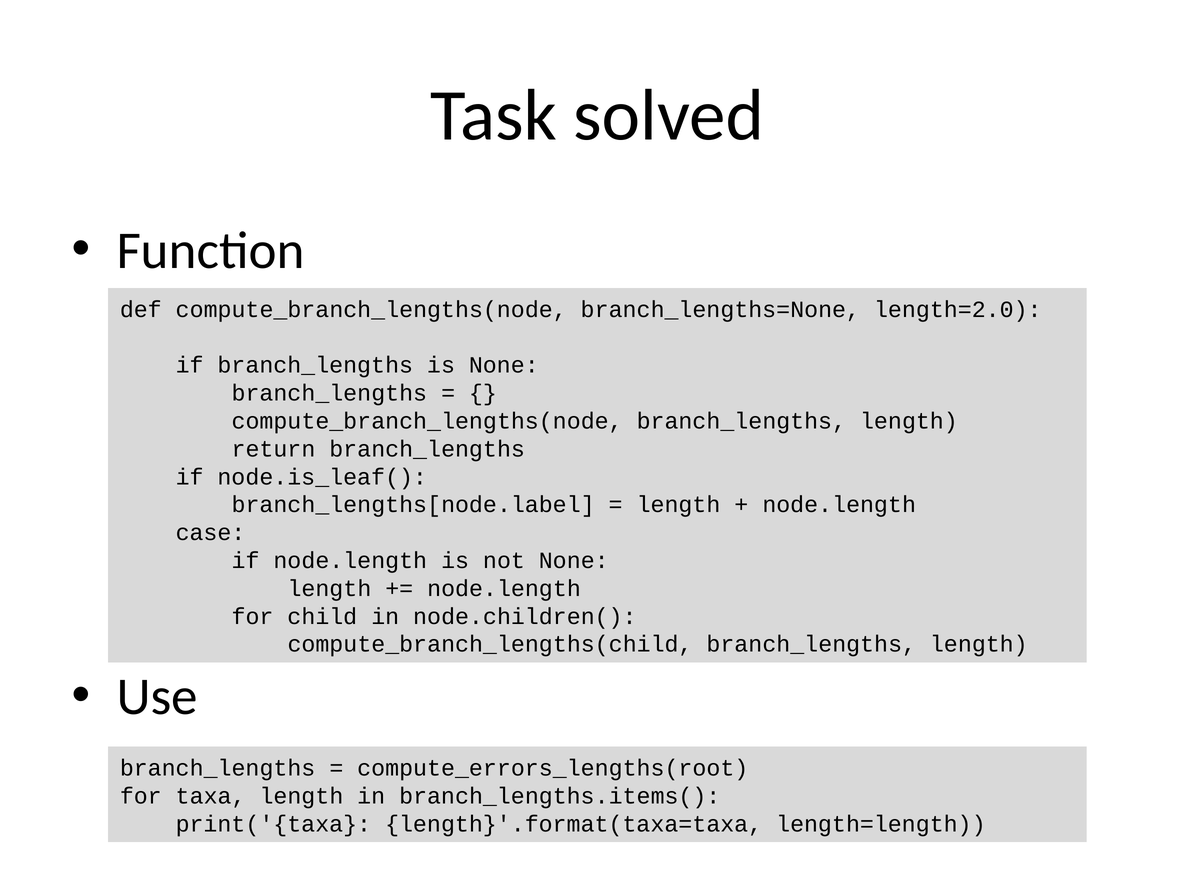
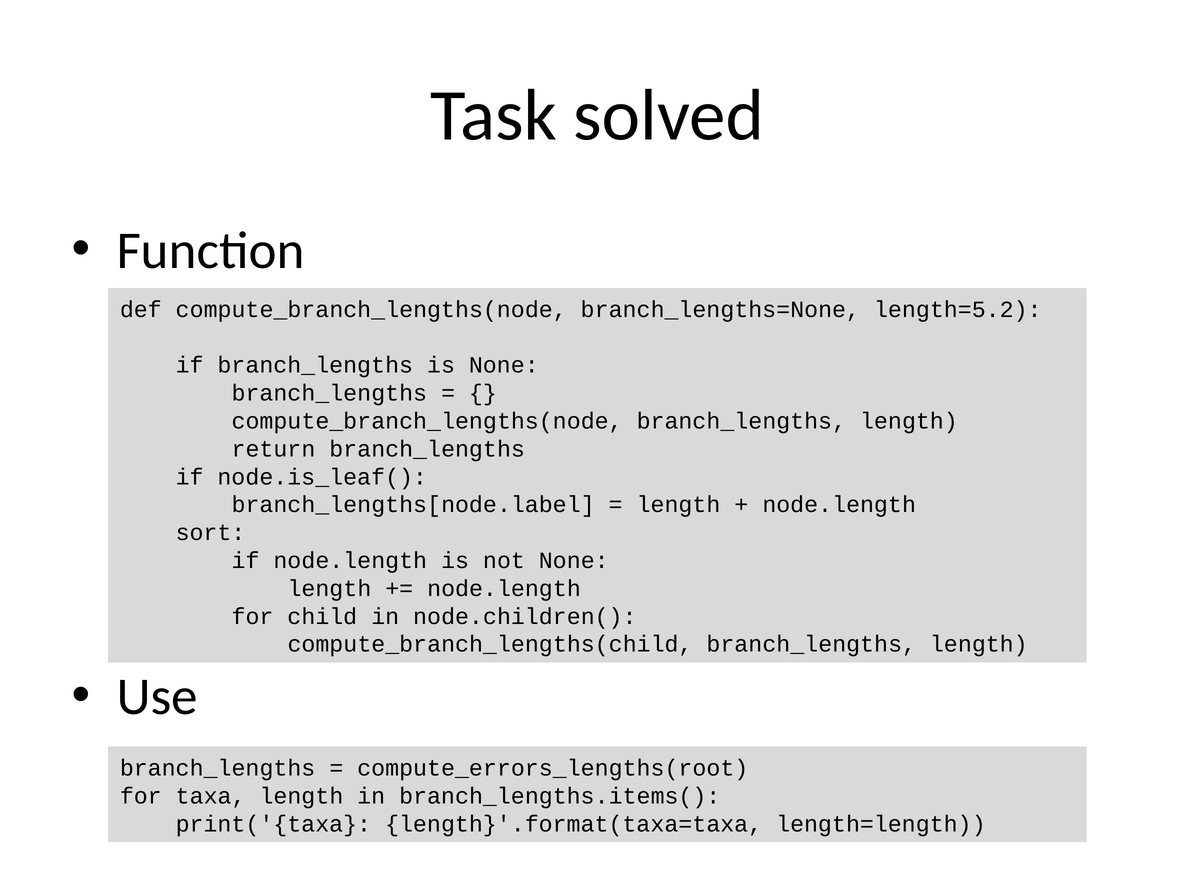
length=2.0: length=2.0 -> length=5.2 (958, 310)
case: case -> sort (210, 533)
